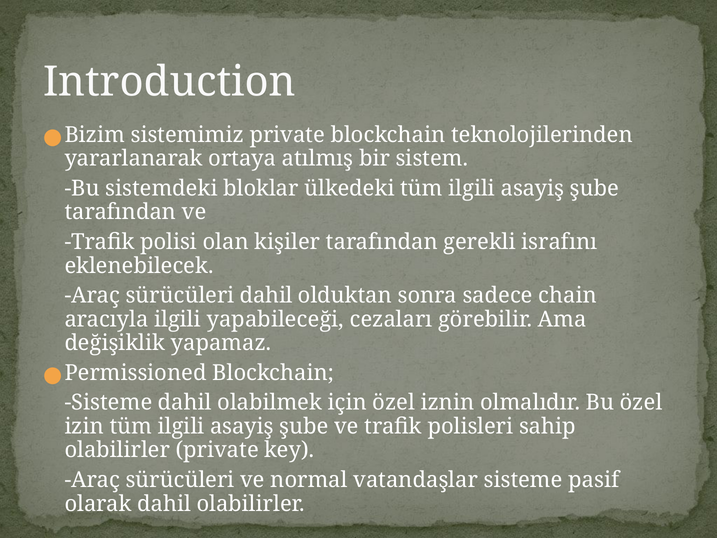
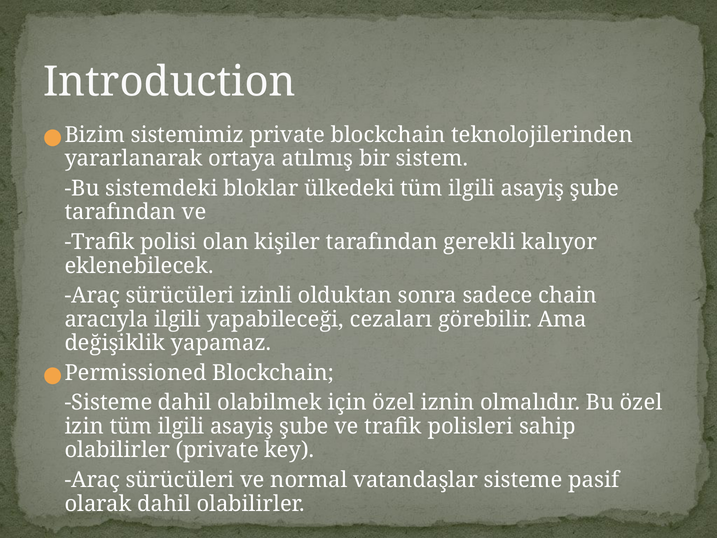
israfını: israfını -> kalıyor (559, 242)
sürücüleri dahil: dahil -> izinli (266, 295)
